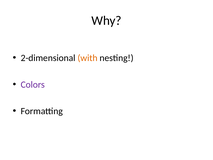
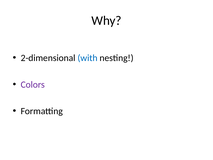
with colour: orange -> blue (88, 58)
